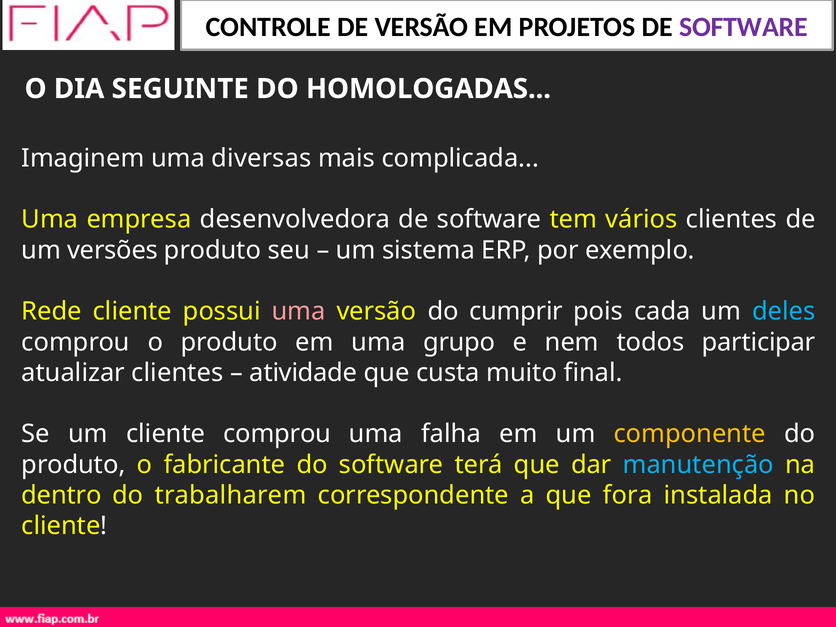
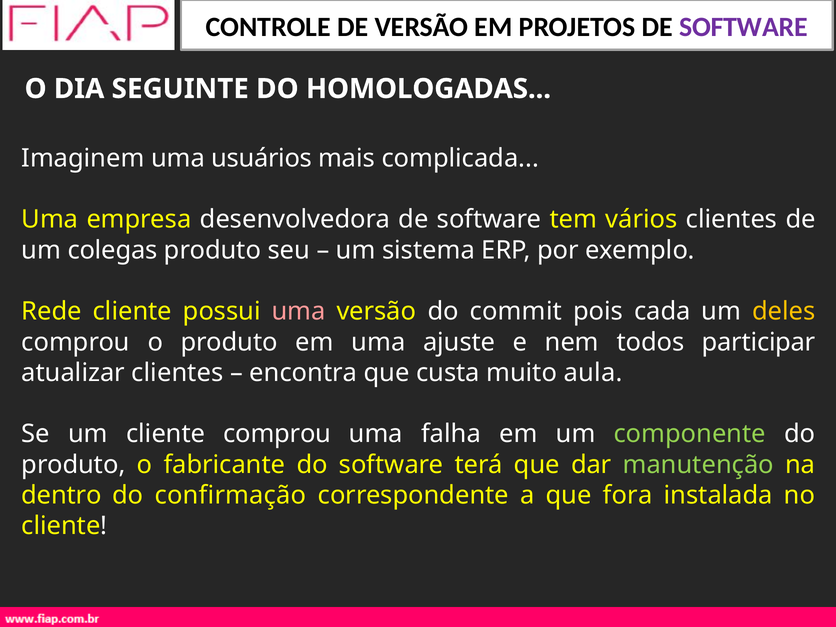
diversas: diversas -> usuários (262, 158)
versões: versões -> colegas (113, 250)
cumprir: cumprir -> commit (516, 311)
deles colour: light blue -> yellow (784, 311)
grupo: grupo -> ajuste (459, 342)
atividade: atividade -> encontra (303, 373)
final: final -> aula (593, 373)
componente colour: yellow -> light green (690, 434)
manutenção colour: light blue -> light green (698, 465)
trabalharem: trabalharem -> confirmação (231, 495)
